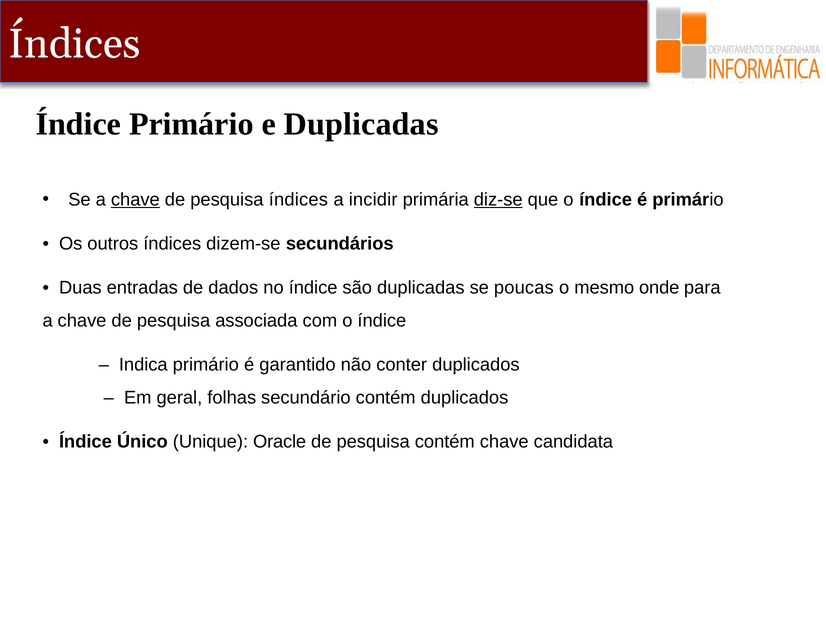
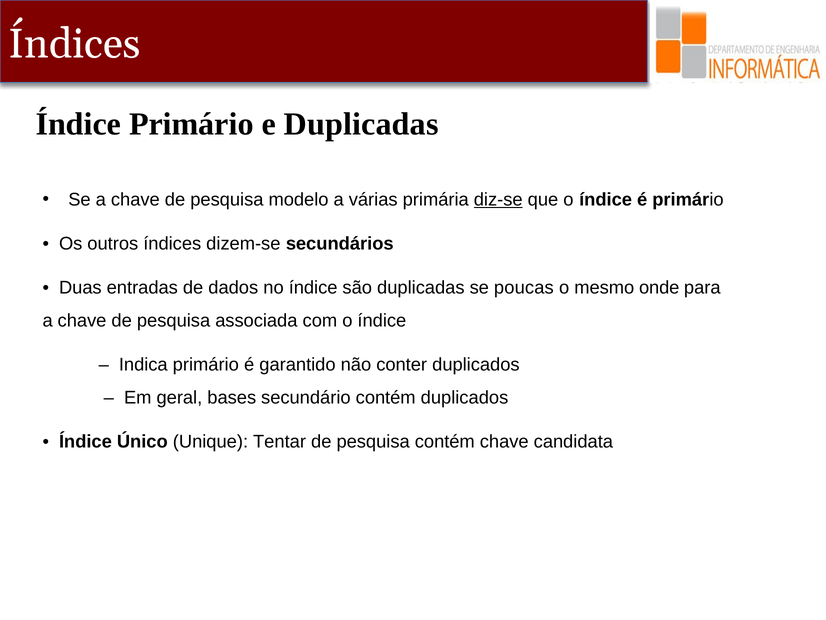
chave underline: present -> none (135, 199)
pesquisa índices: índices -> modelo (299, 199)
incidir: incidir -> várias (373, 199)
folhas: folhas -> bases (232, 397)
Oracle: Oracle -> Tentar (280, 441)
